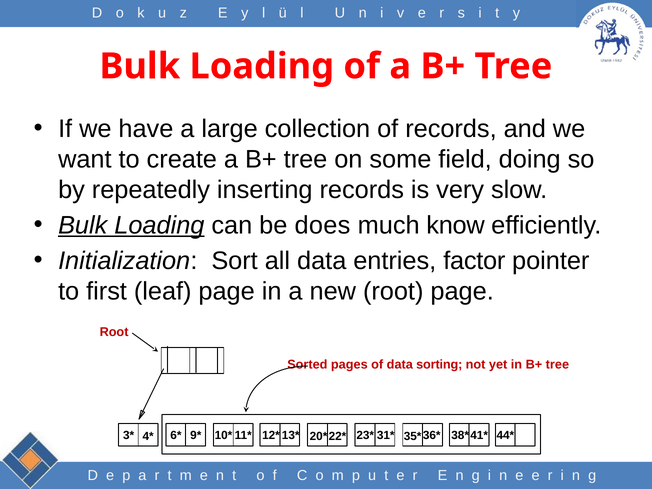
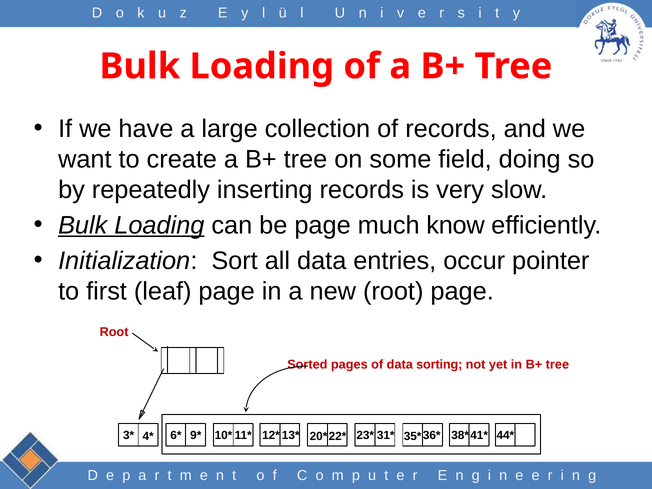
be does: does -> page (323, 225)
factor: factor -> occur (474, 261)
